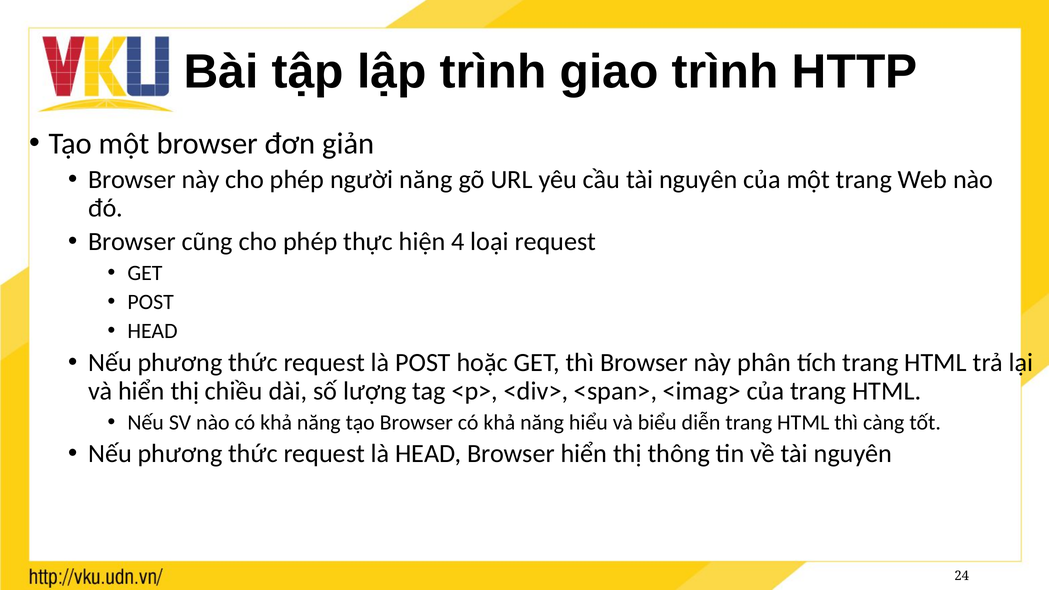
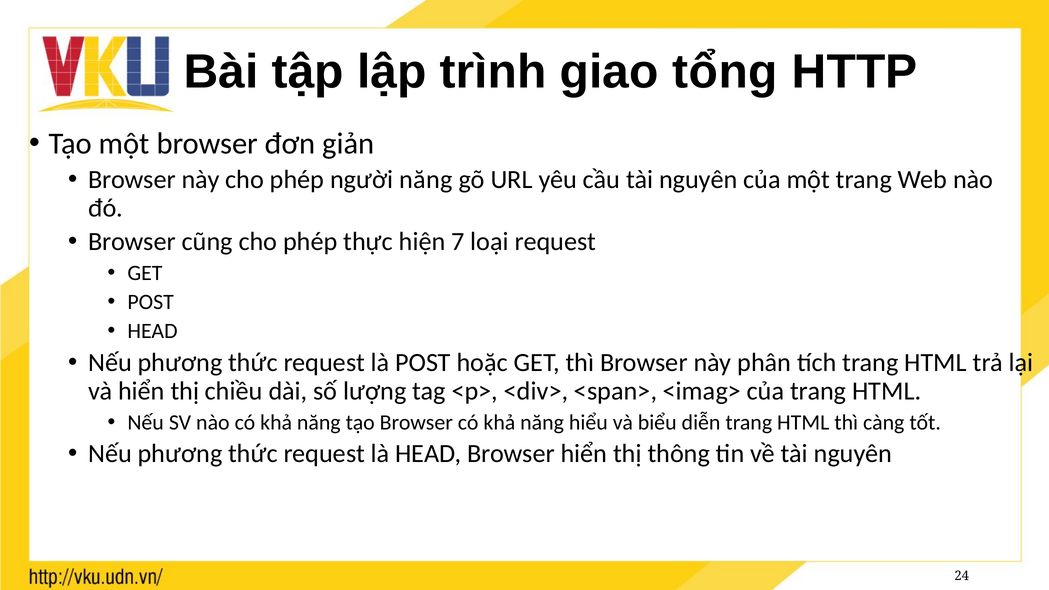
giao trình: trình -> tổng (725, 72)
4: 4 -> 7 (458, 242)
